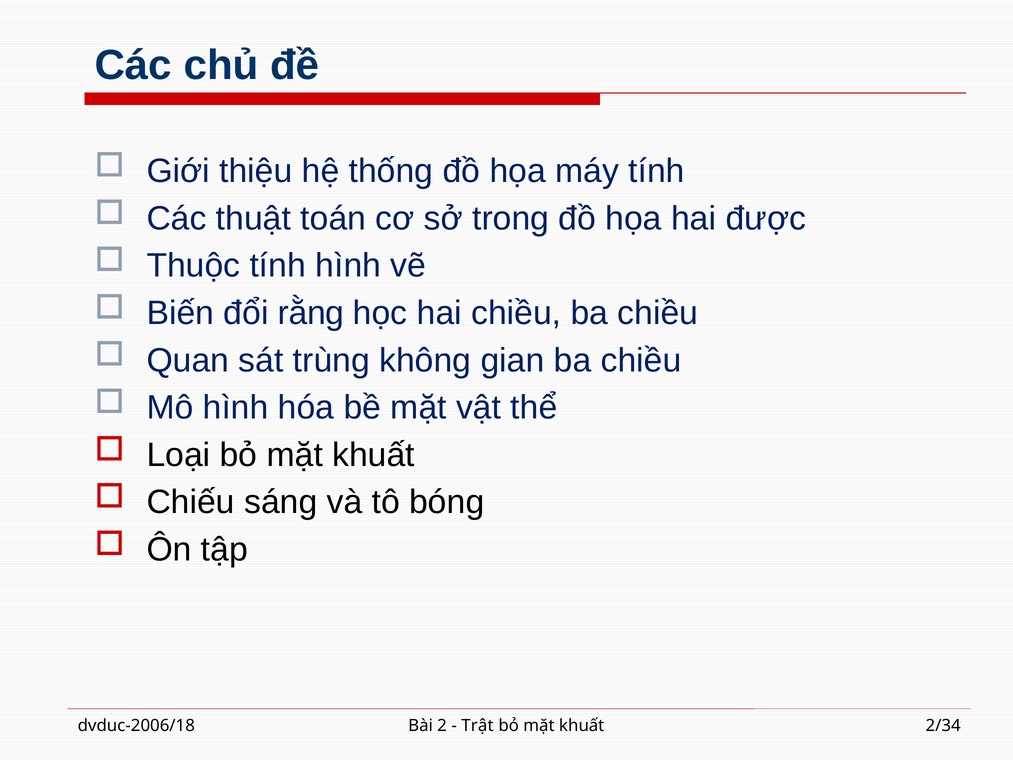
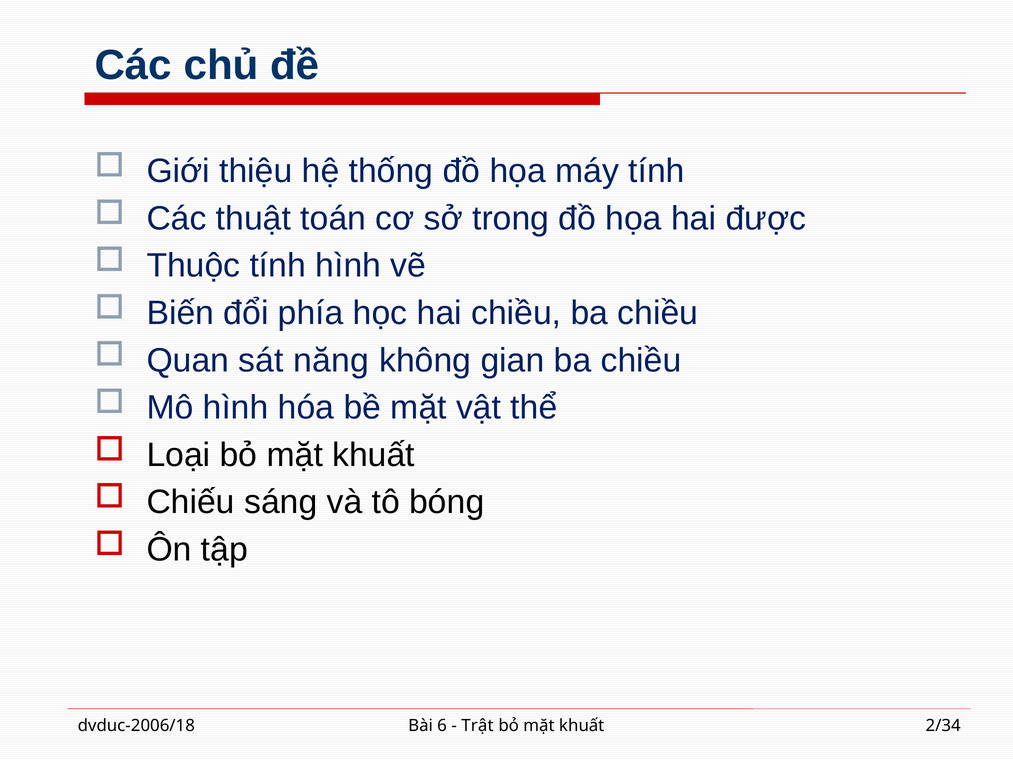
rằng: rằng -> phía (311, 313)
trùng: trùng -> năng (331, 360)
2: 2 -> 6 (442, 725)
